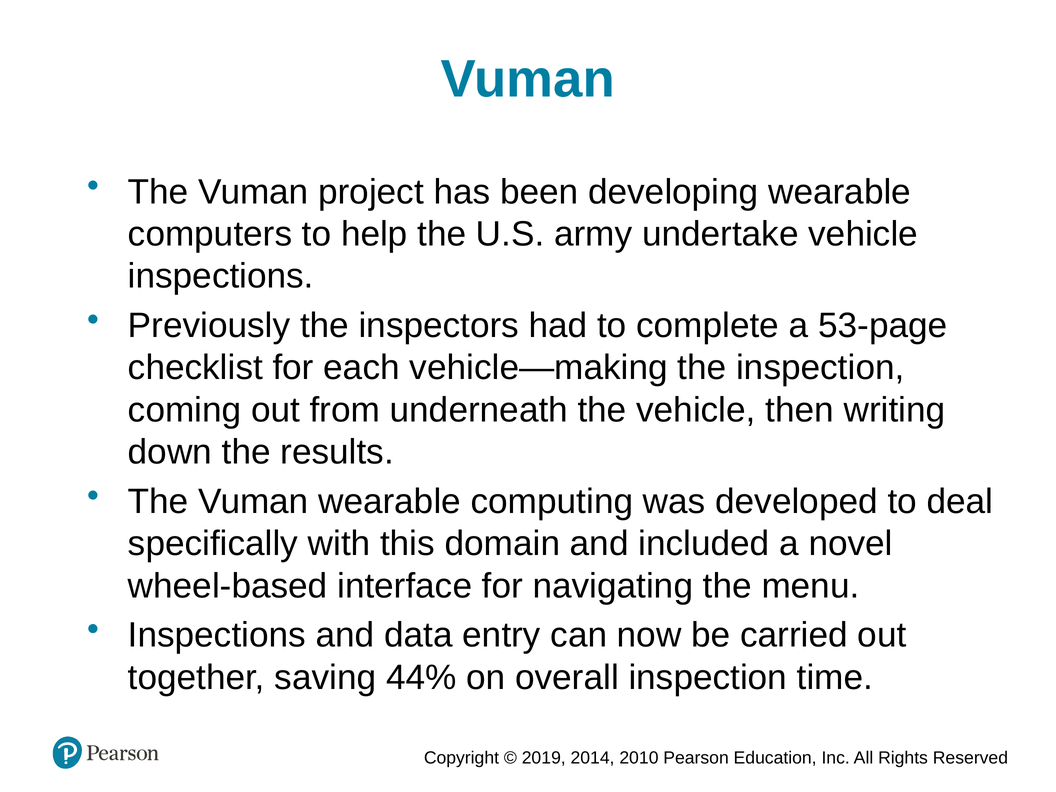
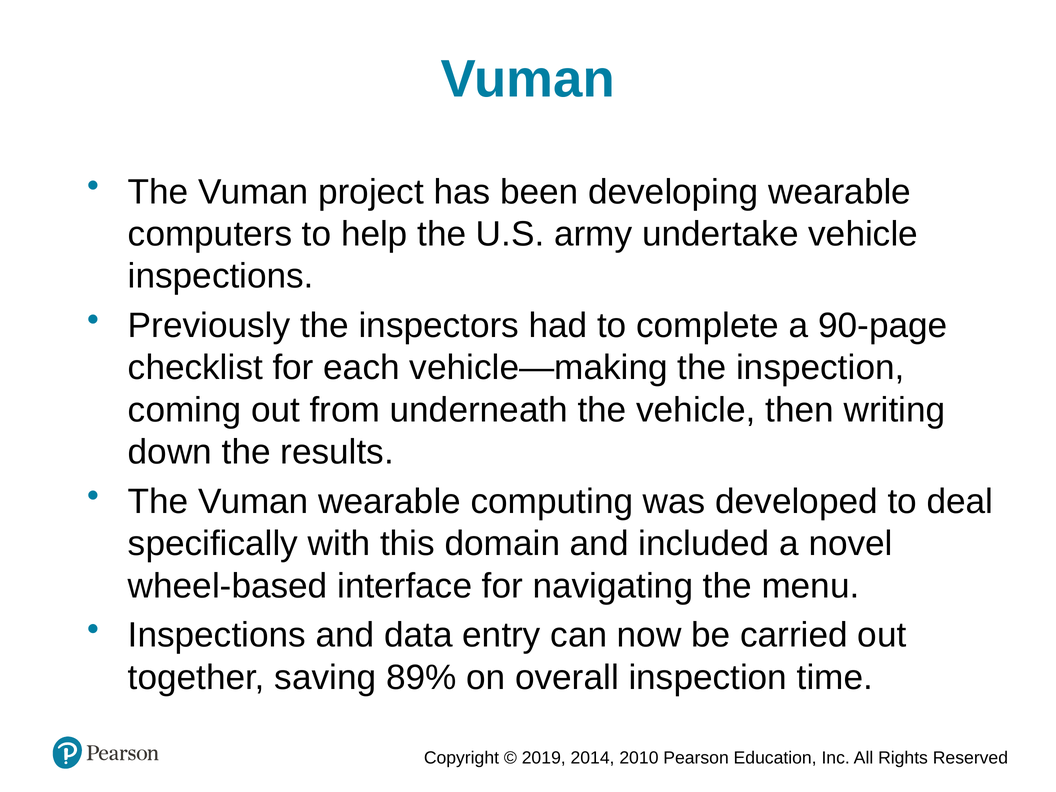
53-page: 53-page -> 90-page (883, 326)
44%: 44% -> 89% (421, 678)
